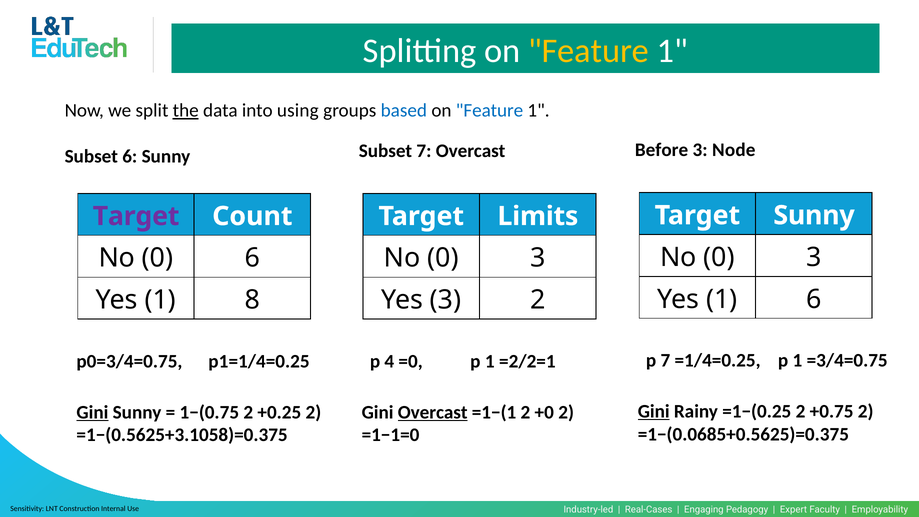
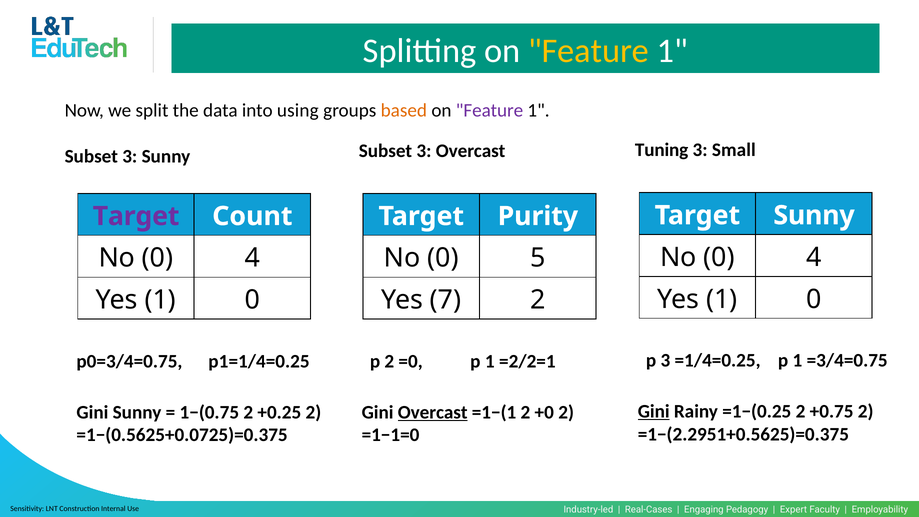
the underline: present -> none (186, 111)
based colour: blue -> orange (404, 111)
Feature colour: blue -> purple (490, 111)
Before: Before -> Tuning (662, 150)
Node: Node -> Small (734, 150)
7: 7 -> 3 (424, 151)
6: 6 -> 3 (130, 157)
Limits: Limits -> Purity (538, 216)
3: 3 -> 4 (814, 257)
6: 6 -> 4 (252, 258)
3: 3 -> 5 (538, 258)
6: 6 -> 0 (814, 299)
8: 8 -> 0 (252, 300)
Yes 3: 3 -> 7 (446, 300)
p 7: 7 -> 3 (665, 360)
p 4: 4 -> 2 (389, 361)
Gini underline: present -> none (92, 412)
=1−(0.0685+0.5625)=0.375: =1−(0.0685+0.5625)=0.375 -> =1−(2.2951+0.5625)=0.375 (743, 434)
=1−(0.5625+3.1058)=0.375: =1−(0.5625+3.1058)=0.375 -> =1−(0.5625+0.0725)=0.375 (182, 435)
